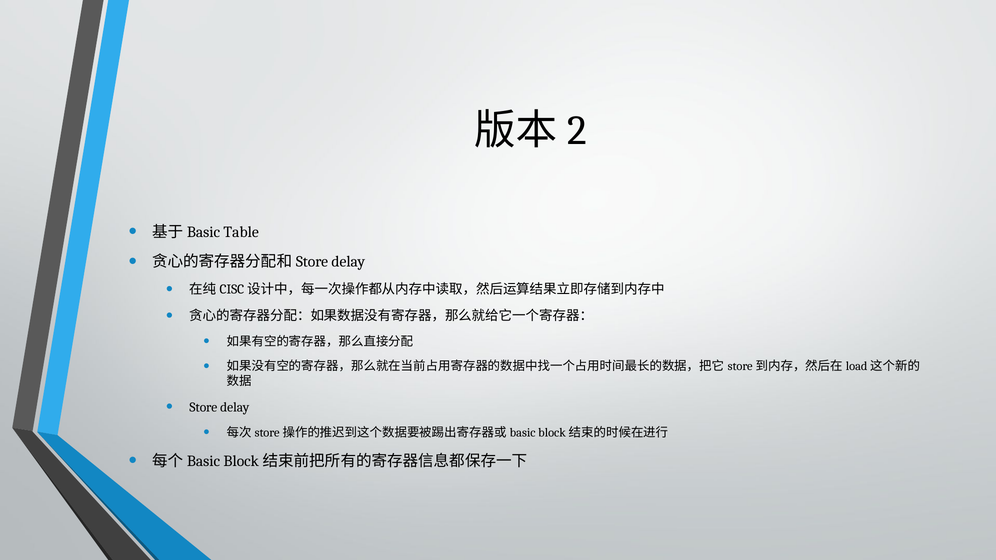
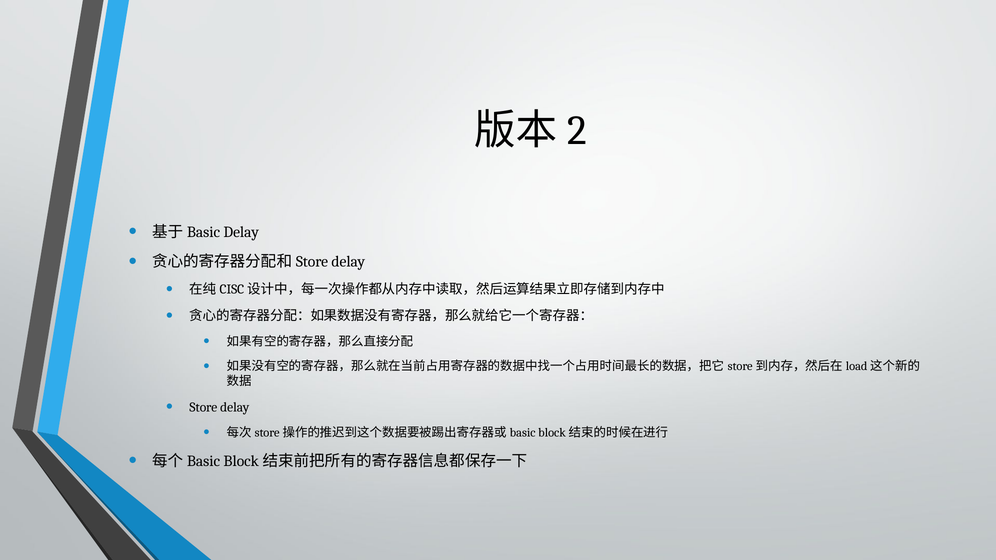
Table: Table -> Delay (241, 232)
